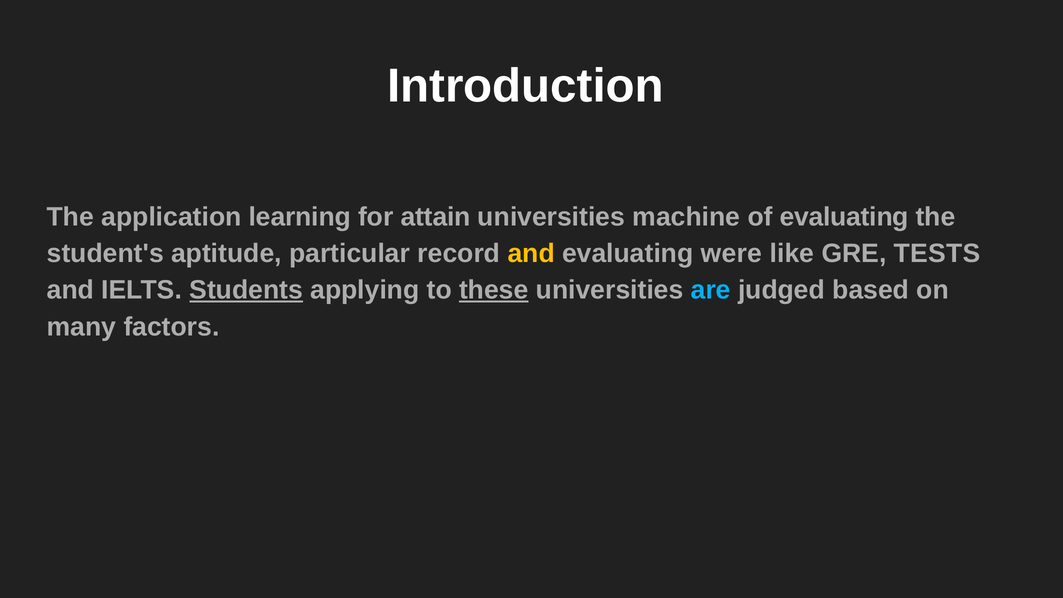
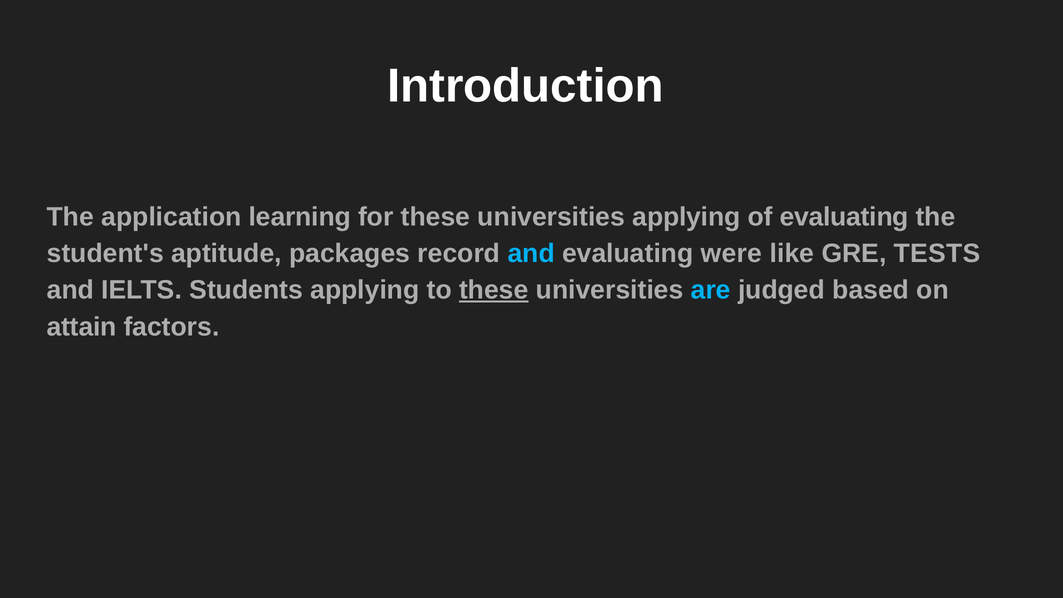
for attain: attain -> these (435, 217)
universities machine: machine -> applying (686, 217)
particular: particular -> packages (350, 253)
and colour: yellow -> light blue (531, 253)
Students underline: present -> none (246, 290)
many: many -> attain (82, 327)
